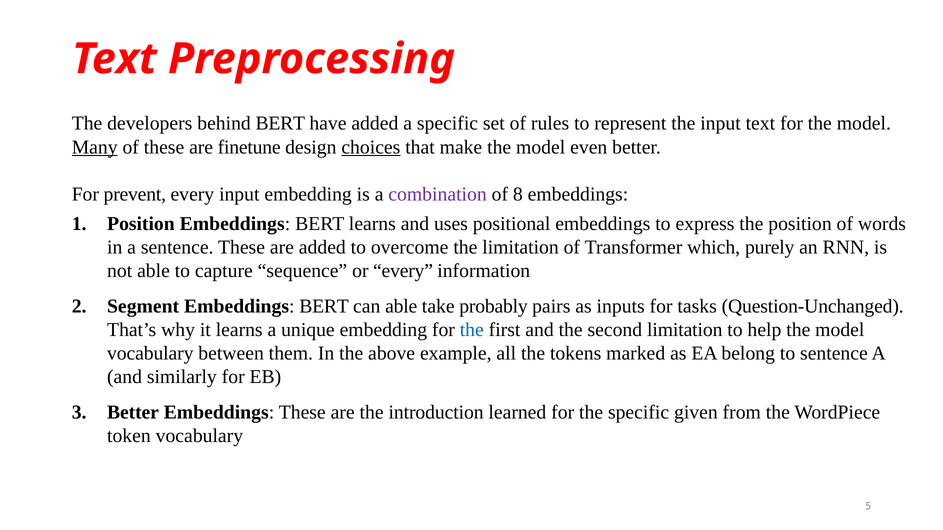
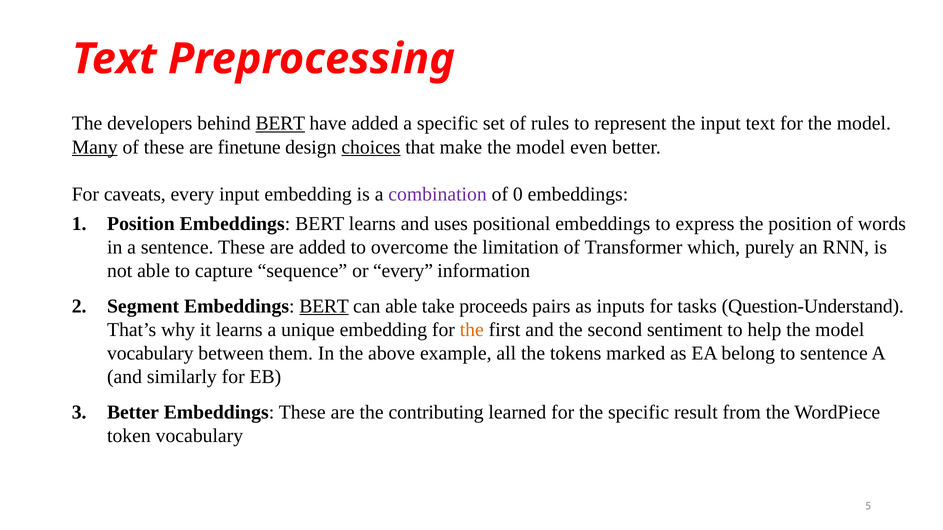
BERT underline: none -> present (280, 124)
prevent: prevent -> caveats (135, 194)
8: 8 -> 0 (518, 194)
BERT underline: none -> present (324, 306)
probably: probably -> proceeds (494, 306)
Question-Unchanged: Question-Unchanged -> Question-Understand (813, 306)
the colour: blue -> orange (472, 330)
second limitation: limitation -> sentiment (685, 330)
introduction: introduction -> contributing (436, 413)
given: given -> result (696, 413)
